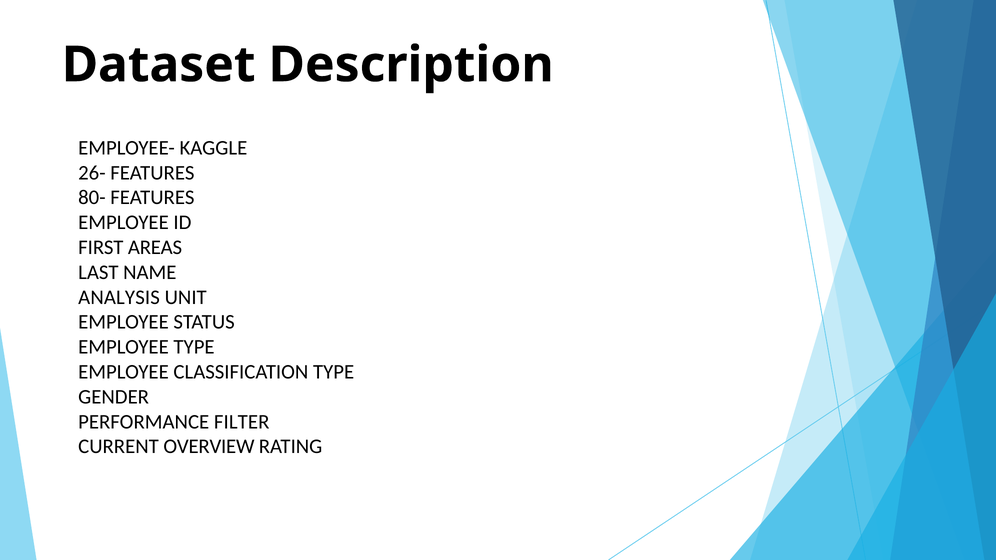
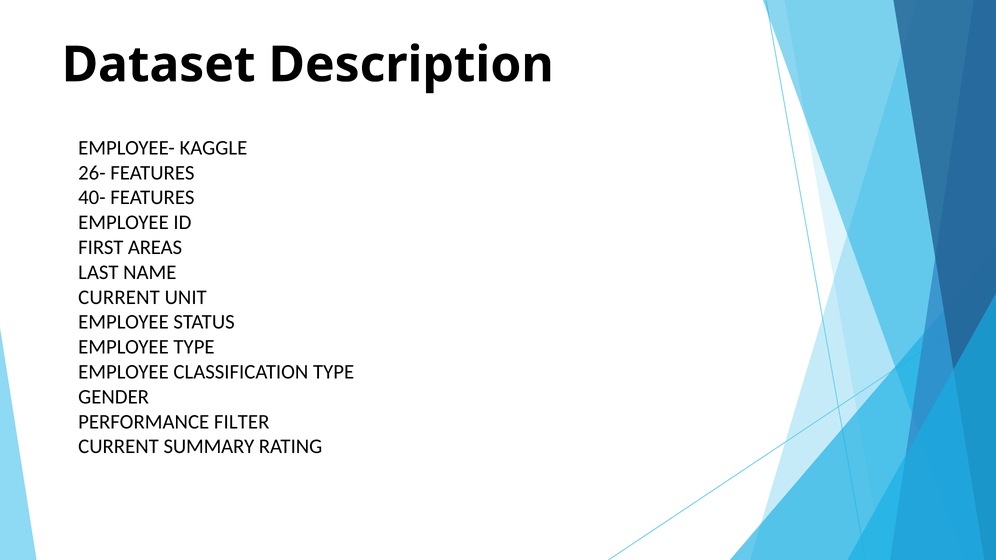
80-: 80- -> 40- (92, 198)
ANALYSIS: ANALYSIS -> CURRENT (119, 297)
OVERVIEW: OVERVIEW -> SUMMARY (209, 447)
